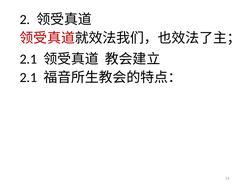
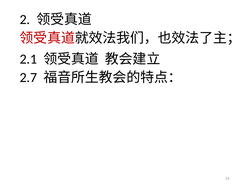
2.1: 2.1 -> 2.7 (28, 77)
